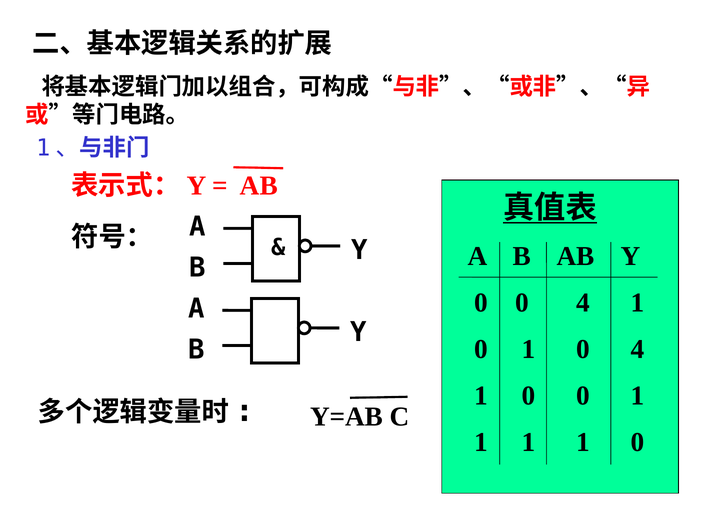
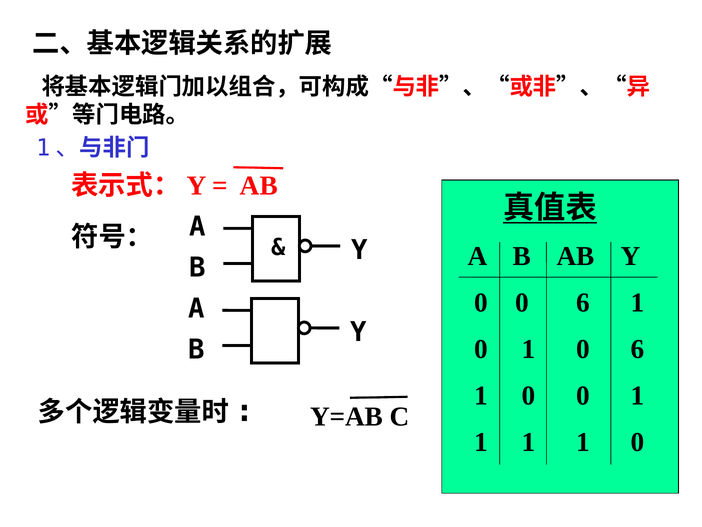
0 0 4: 4 -> 6 (583, 303)
1 0 4: 4 -> 6 (638, 349)
